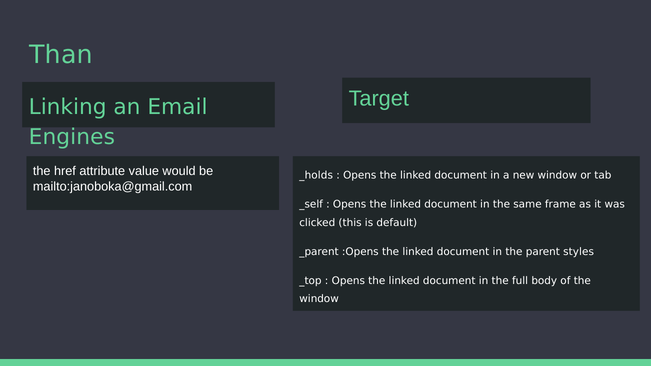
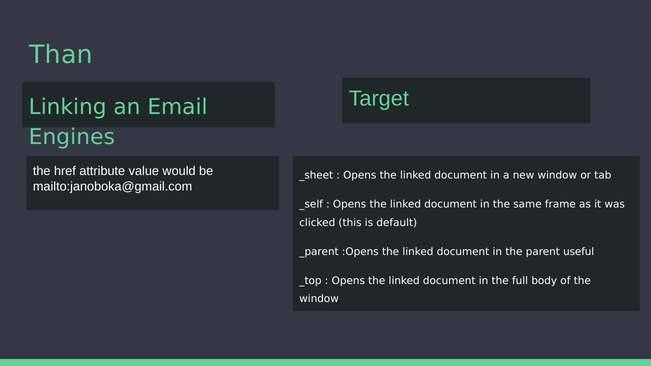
_holds: _holds -> _sheet (316, 175)
styles: styles -> useful (579, 252)
